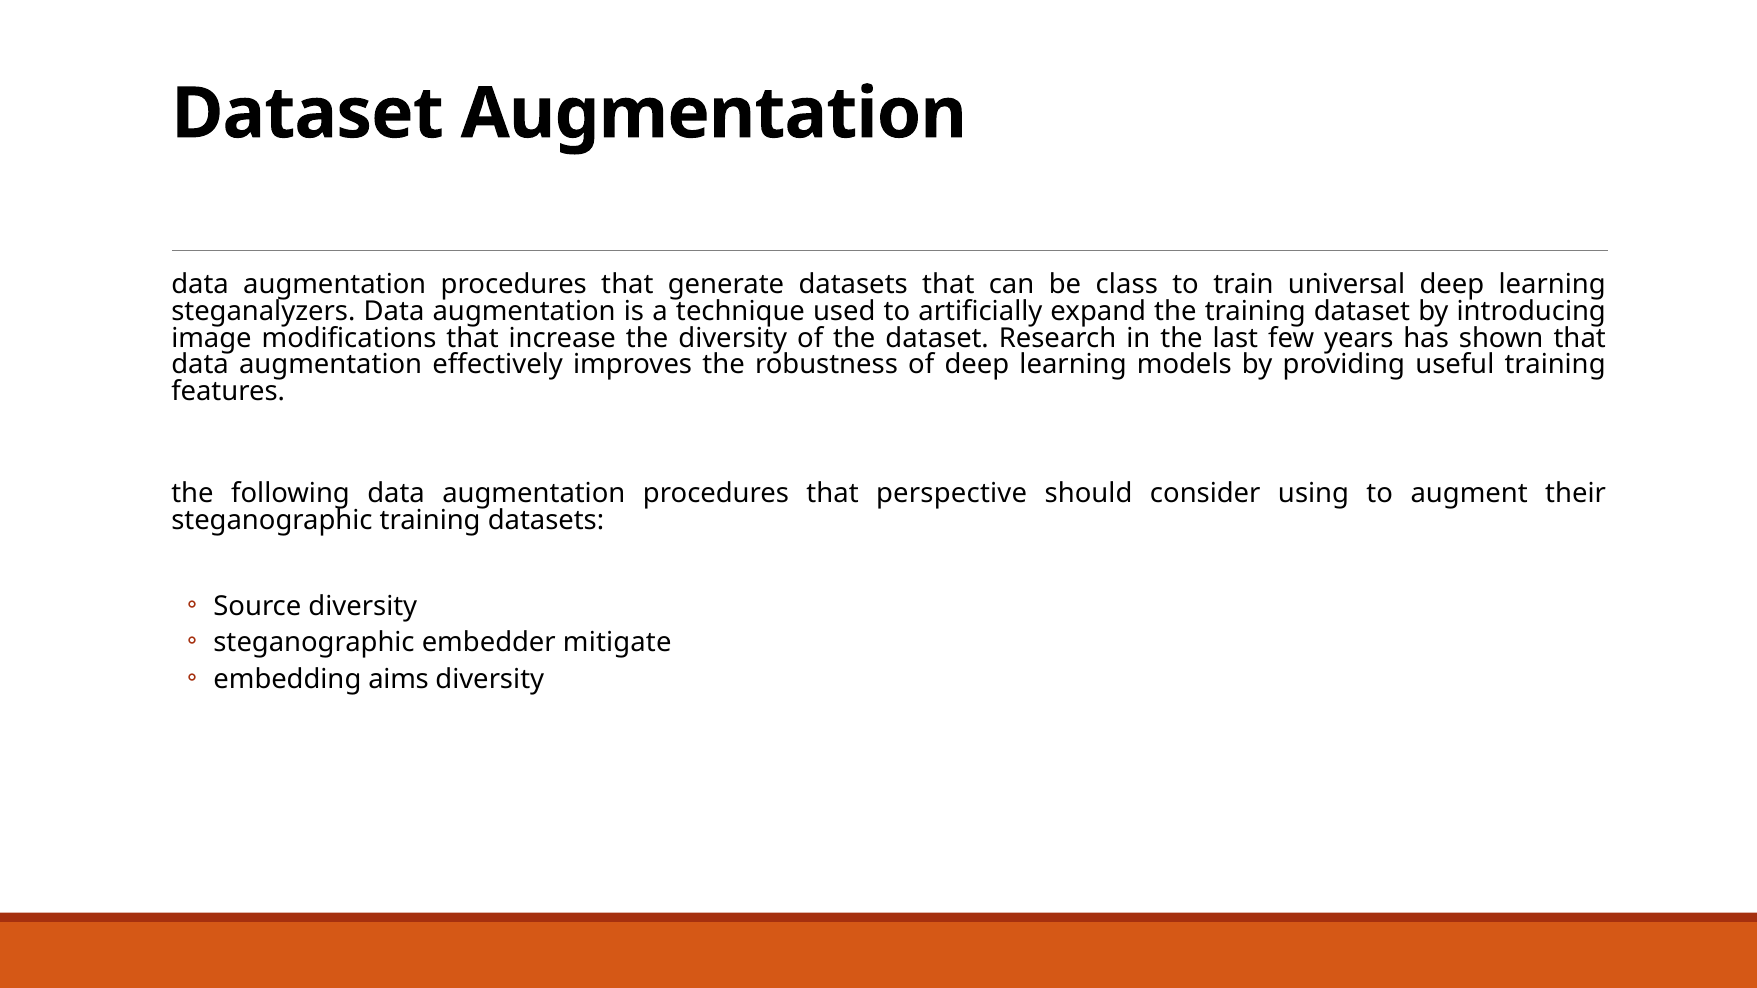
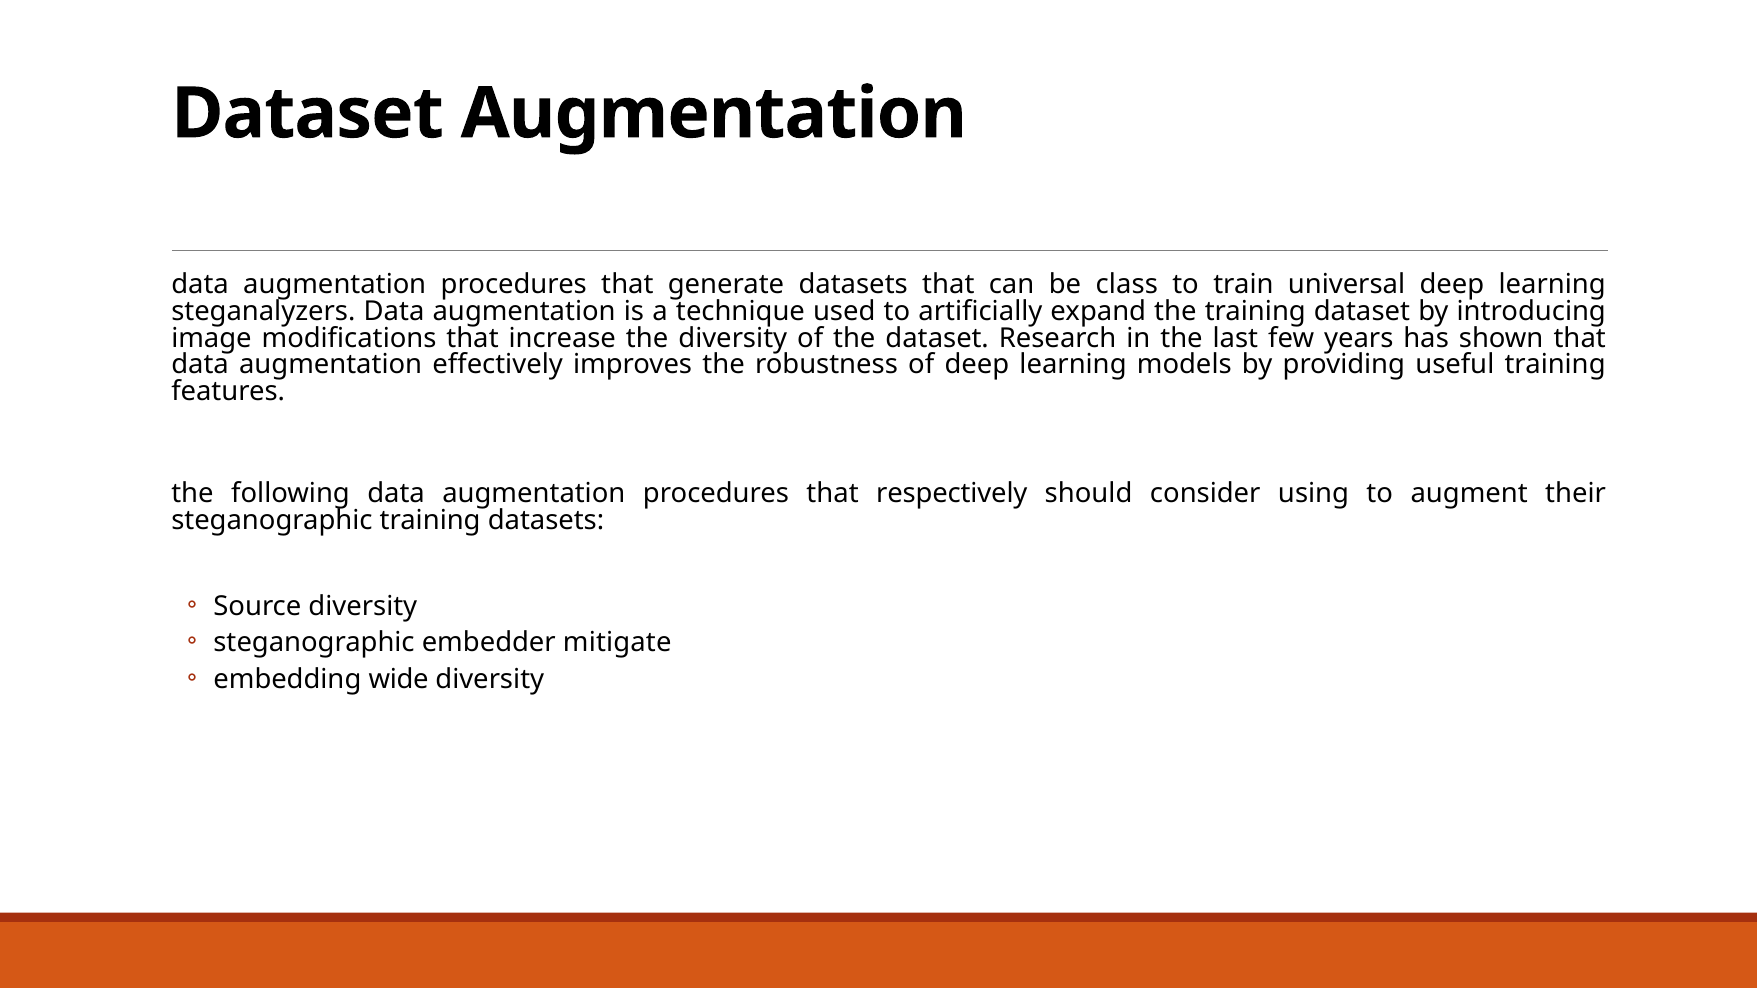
perspective: perspective -> respectively (952, 494)
aims: aims -> wide (399, 679)
